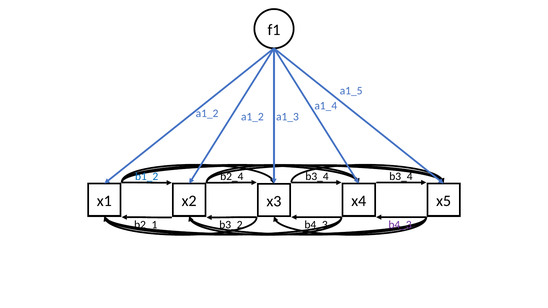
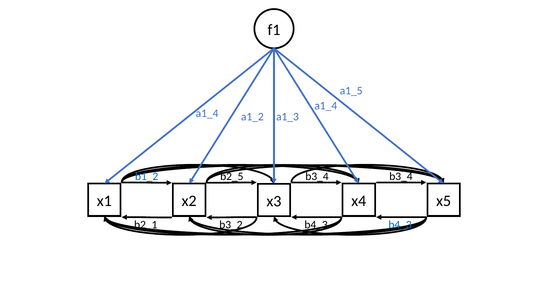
a1_2: a1_2 -> a1_4 (207, 113)
b2_4: b2_4 -> b2_5 (232, 177)
b4_3 colour: purple -> blue (400, 225)
